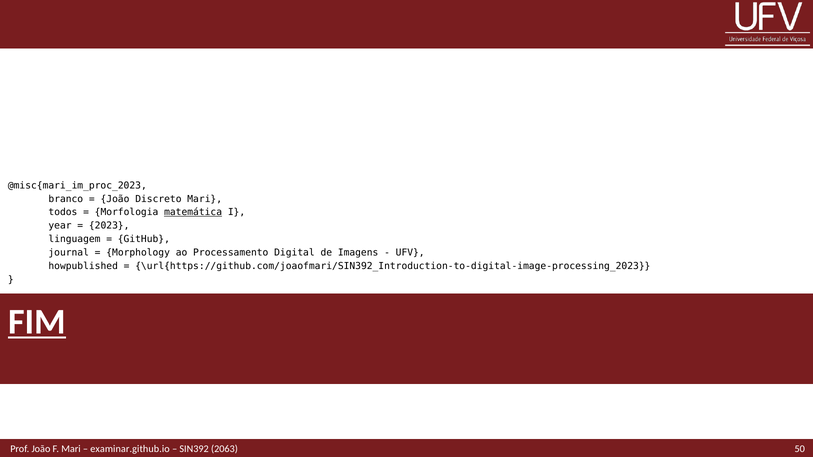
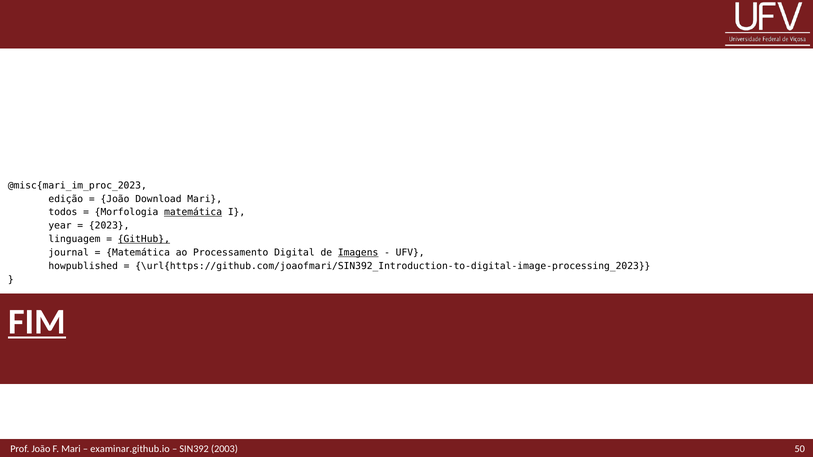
branco: branco -> edição (66, 199)
Discreto: Discreto -> Download (158, 199)
GitHub underline: none -> present (144, 239)
Morphology: Morphology -> Matemática (138, 253)
Imagens underline: none -> present (358, 253)
2063: 2063 -> 2003 (224, 449)
